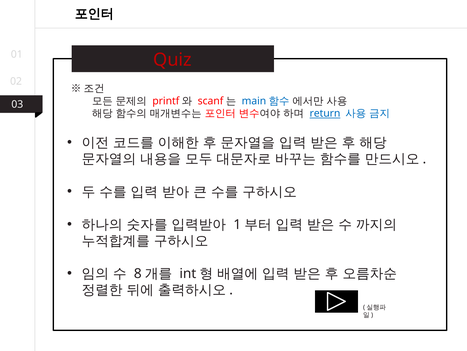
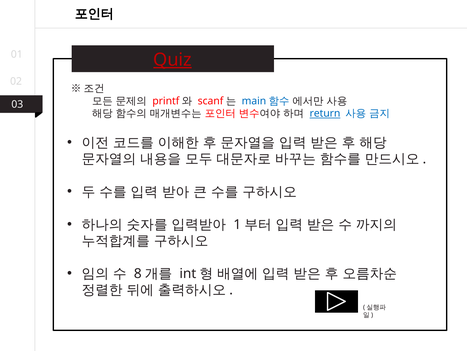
Quiz underline: none -> present (173, 60)
